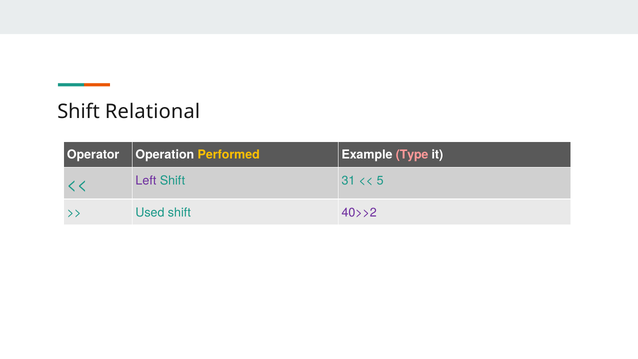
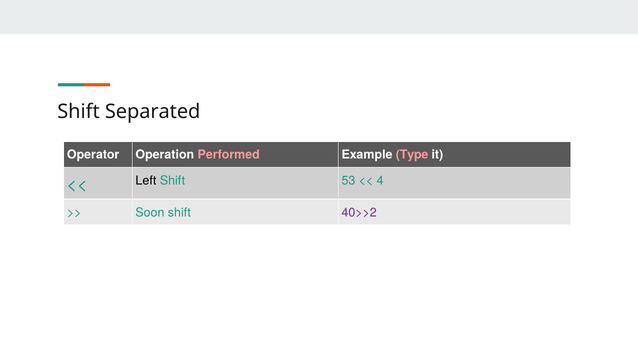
Relational: Relational -> Separated (153, 112)
Performed colour: yellow -> pink (229, 154)
Left colour: purple -> black (146, 181)
31: 31 -> 53 (348, 181)
5: 5 -> 4 (380, 181)
Used: Used -> Soon (150, 212)
